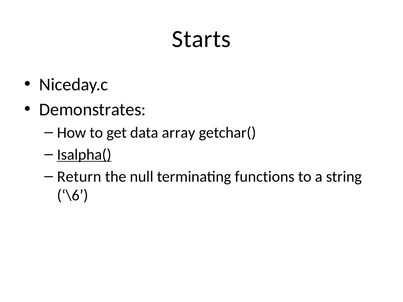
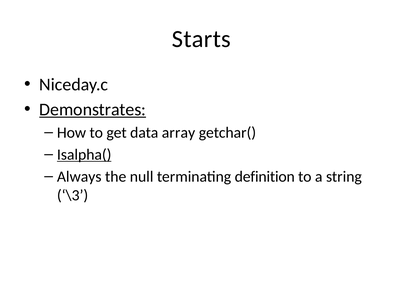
Demonstrates underline: none -> present (93, 110)
Return: Return -> Always (79, 177)
functions: functions -> definition (265, 177)
\6: \6 -> \3 (73, 196)
